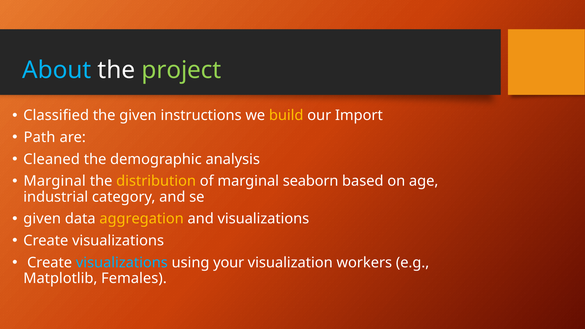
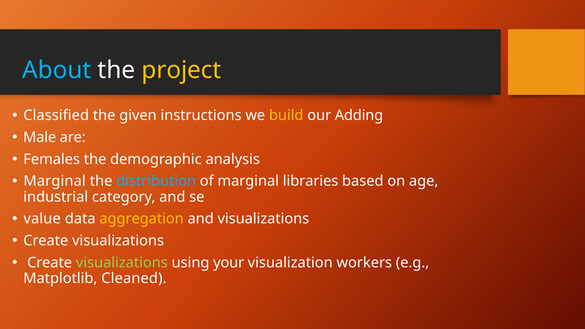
project colour: light green -> yellow (181, 70)
Import: Import -> Adding (359, 115)
Path: Path -> Male (40, 137)
Cleaned: Cleaned -> Females (52, 159)
distribution colour: yellow -> light blue (156, 181)
seaborn: seaborn -> libraries (311, 181)
given: given -> value (42, 219)
visualizations colour: light blue -> light green (122, 263)
Females: Females -> Cleaned (134, 278)
